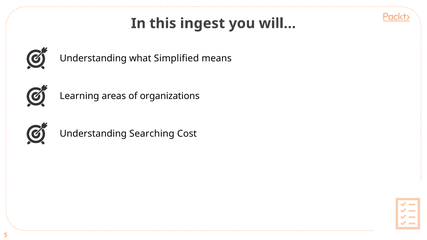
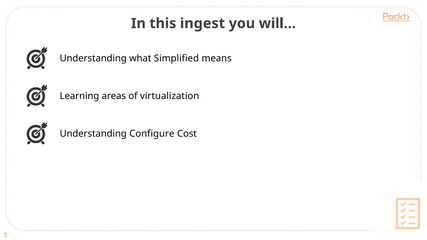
organizations: organizations -> virtualization (170, 96)
Searching: Searching -> Configure (152, 134)
